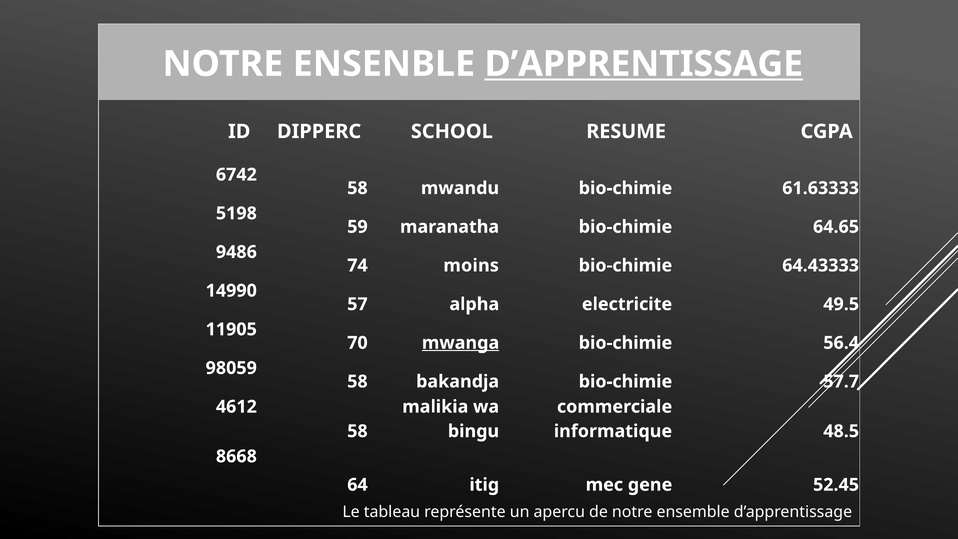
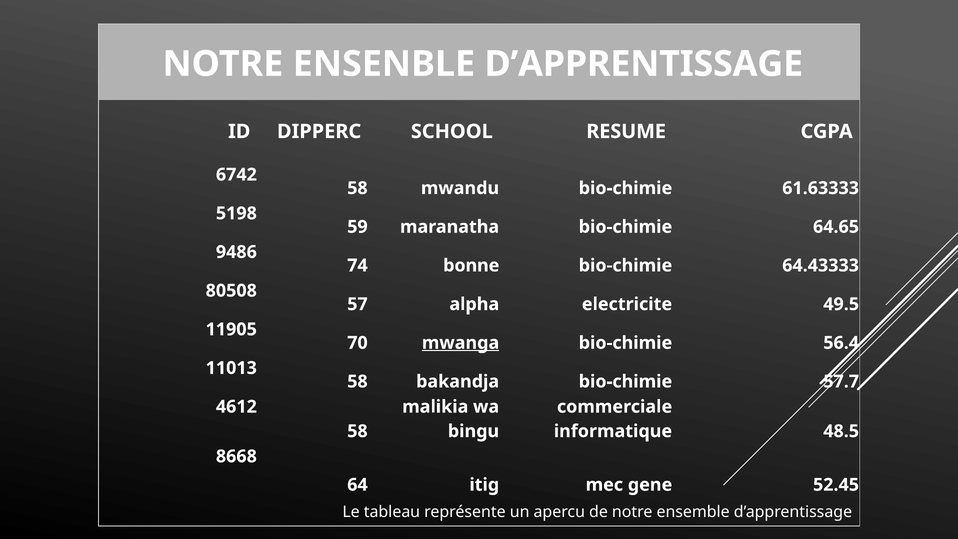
D’APPRENTISSAGE underline: present -> none (644, 64)
moins: moins -> bonne (471, 265)
14990: 14990 -> 80508 (231, 291)
98059: 98059 -> 11013 (231, 368)
